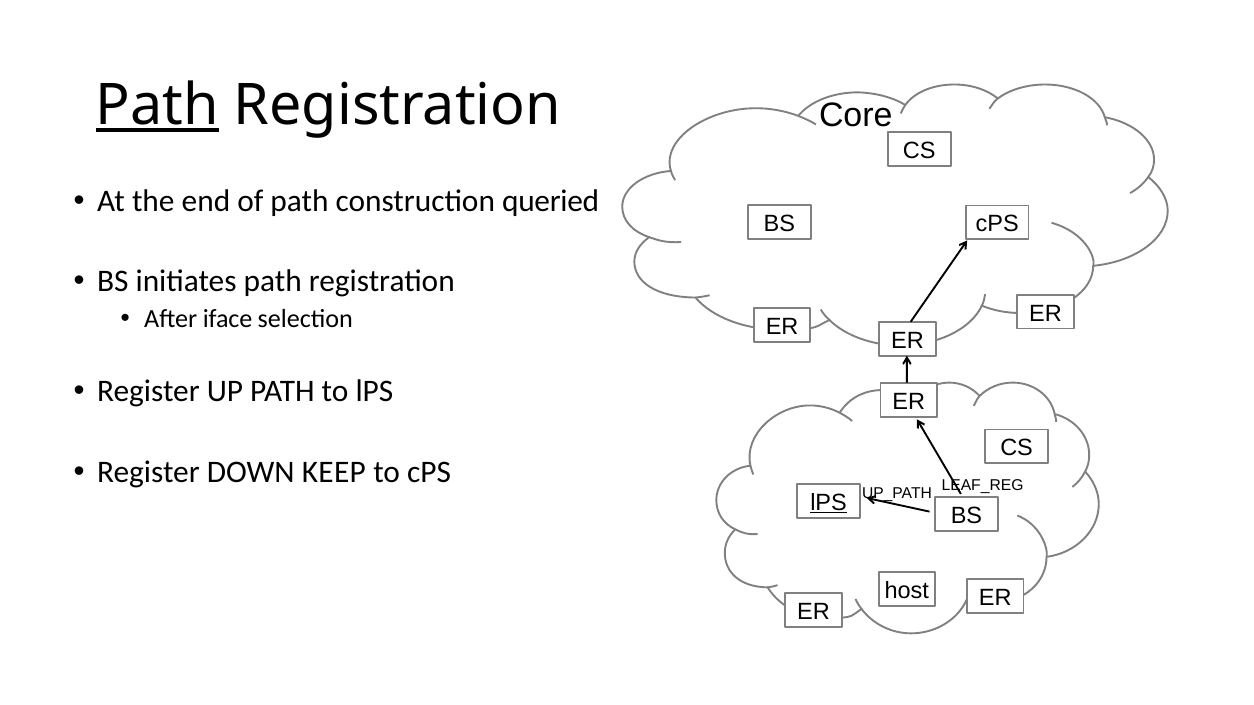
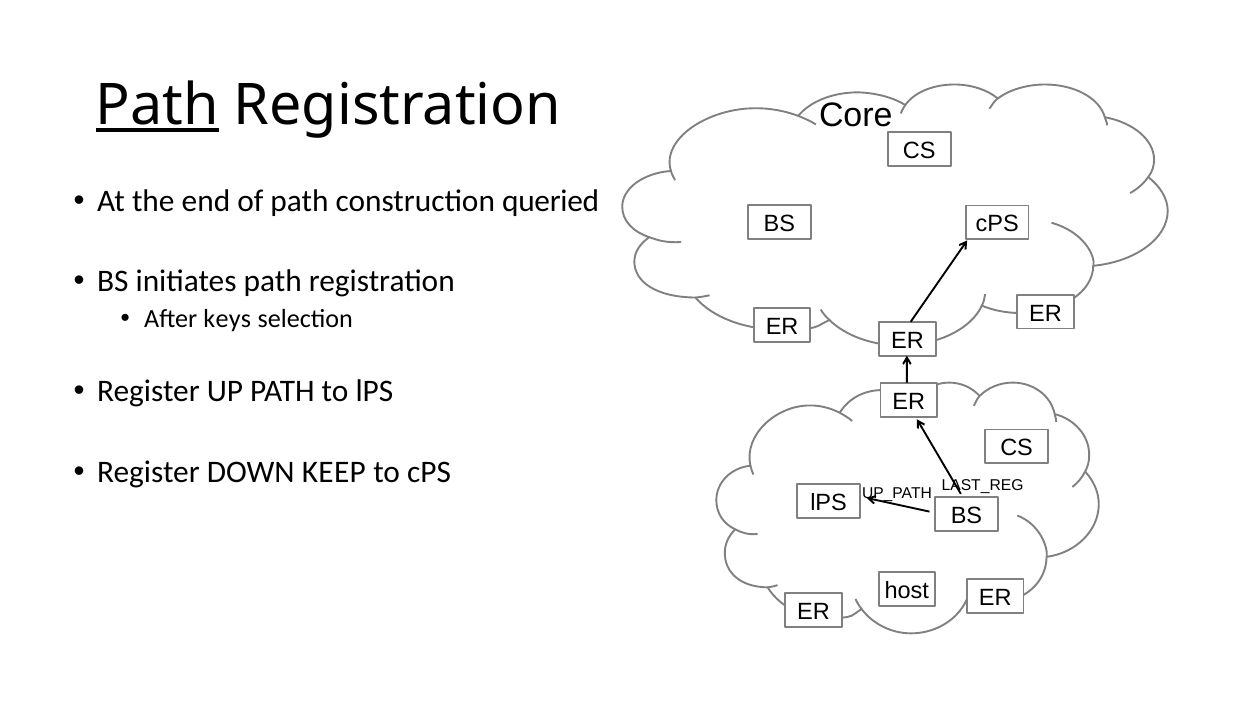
iface: iface -> keys (227, 319)
LEAF_REG: LEAF_REG -> LAST_REG (983, 486)
lPS underline: present -> none (829, 503)
